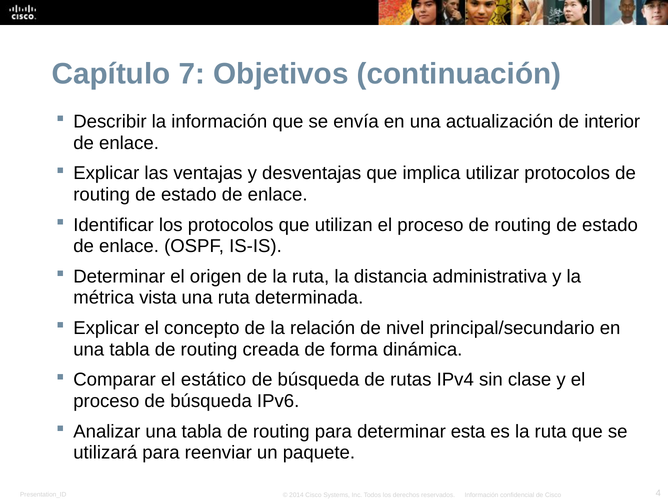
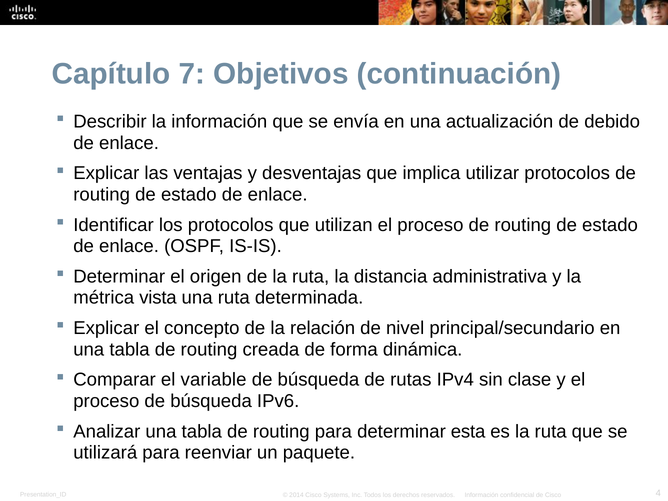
interior: interior -> debido (612, 122)
estático: estático -> variable (214, 380)
